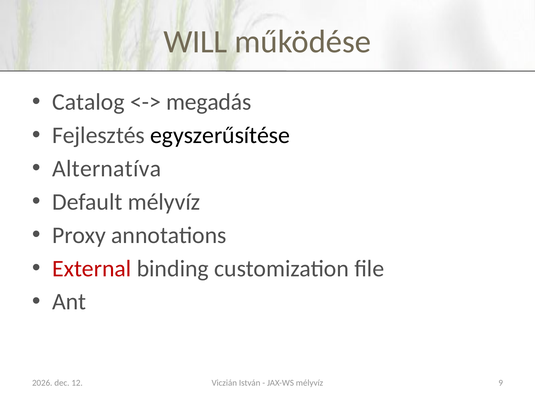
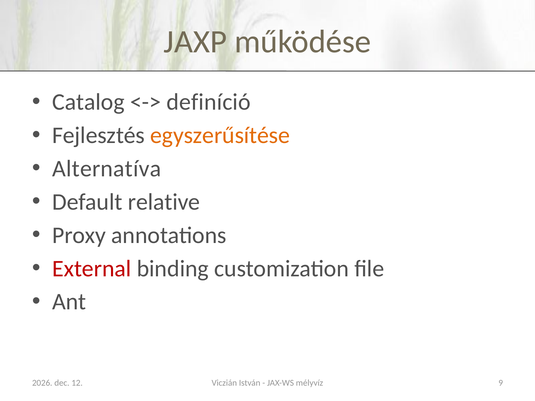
WILL: WILL -> JAXP (195, 42)
megadás: megadás -> definíció (209, 102)
egyszerűsítése colour: black -> orange (220, 136)
Default mélyvíz: mélyvíz -> relative (164, 202)
